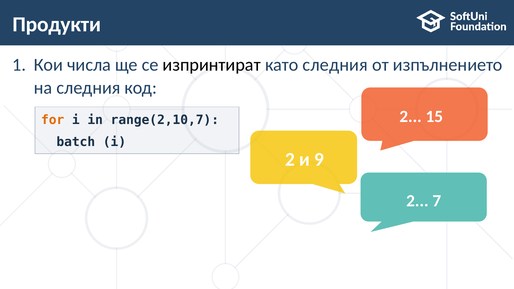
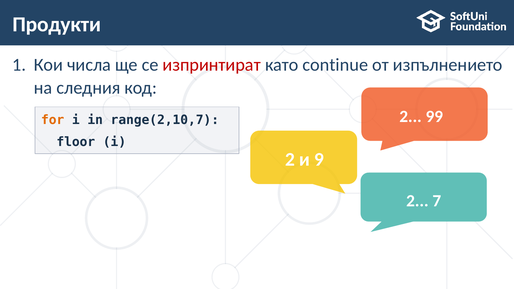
изпринтират colour: black -> red (212, 65)
като следния: следния -> continue (335, 65)
15: 15 -> 99 (434, 117)
batch: batch -> floor (76, 142)
